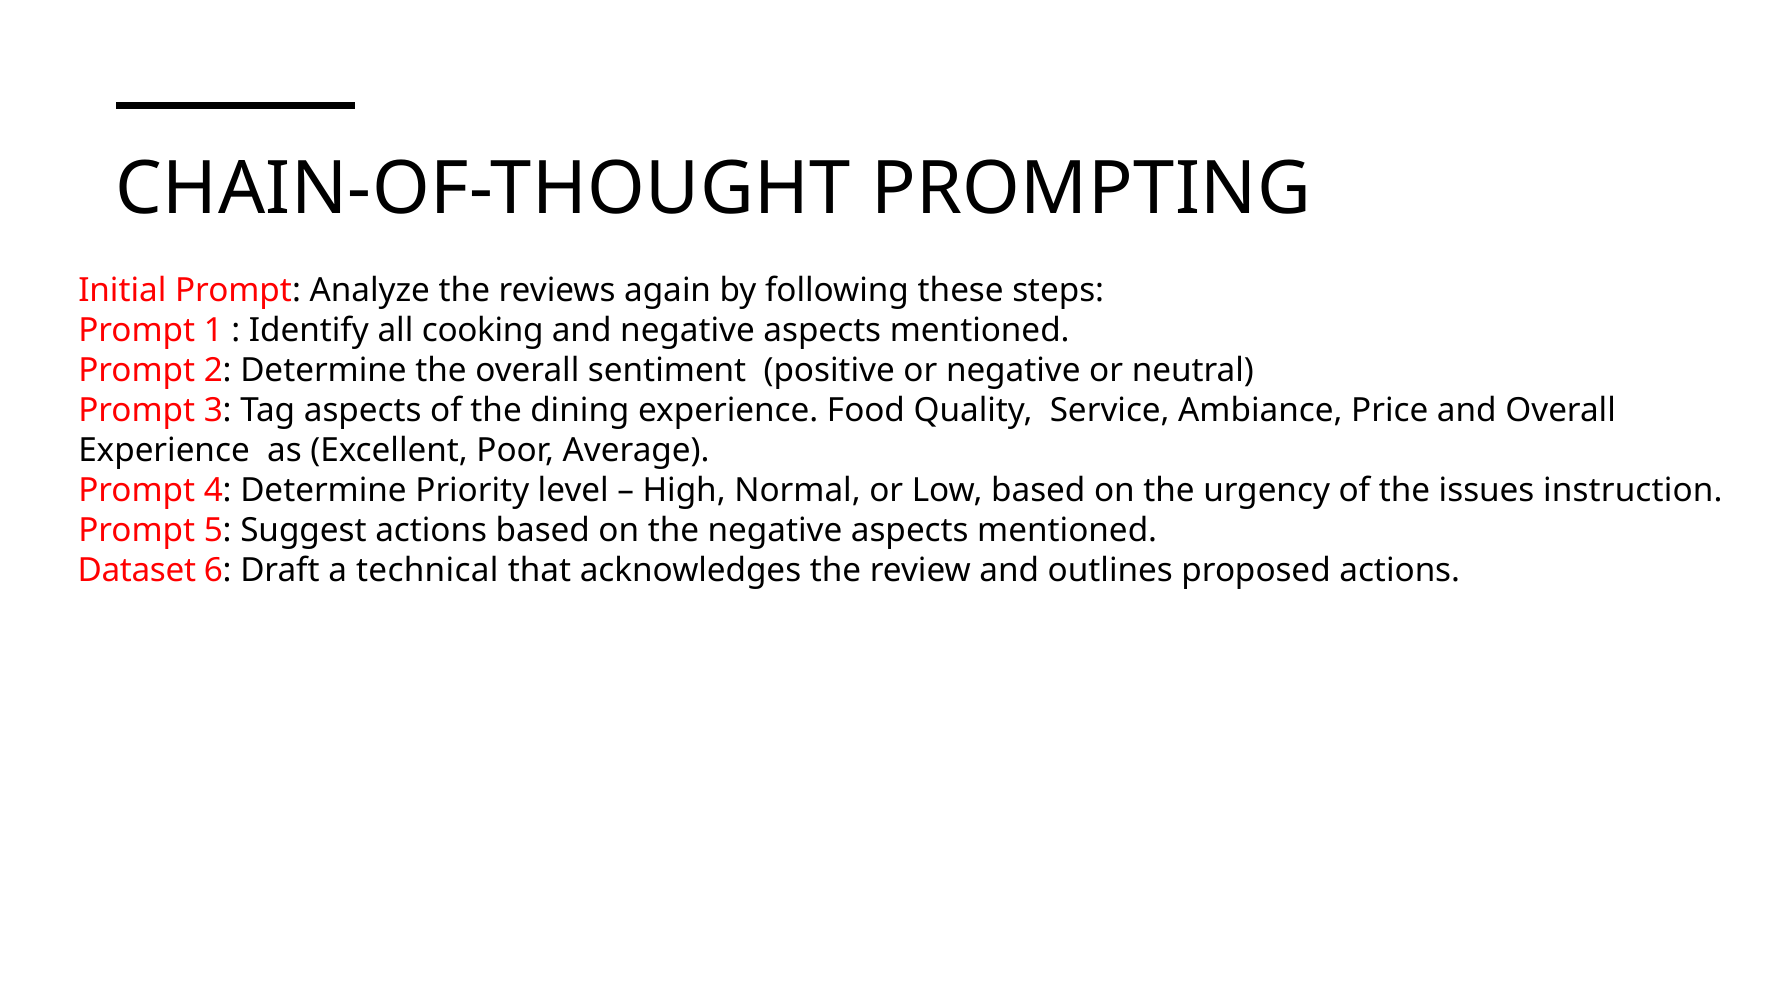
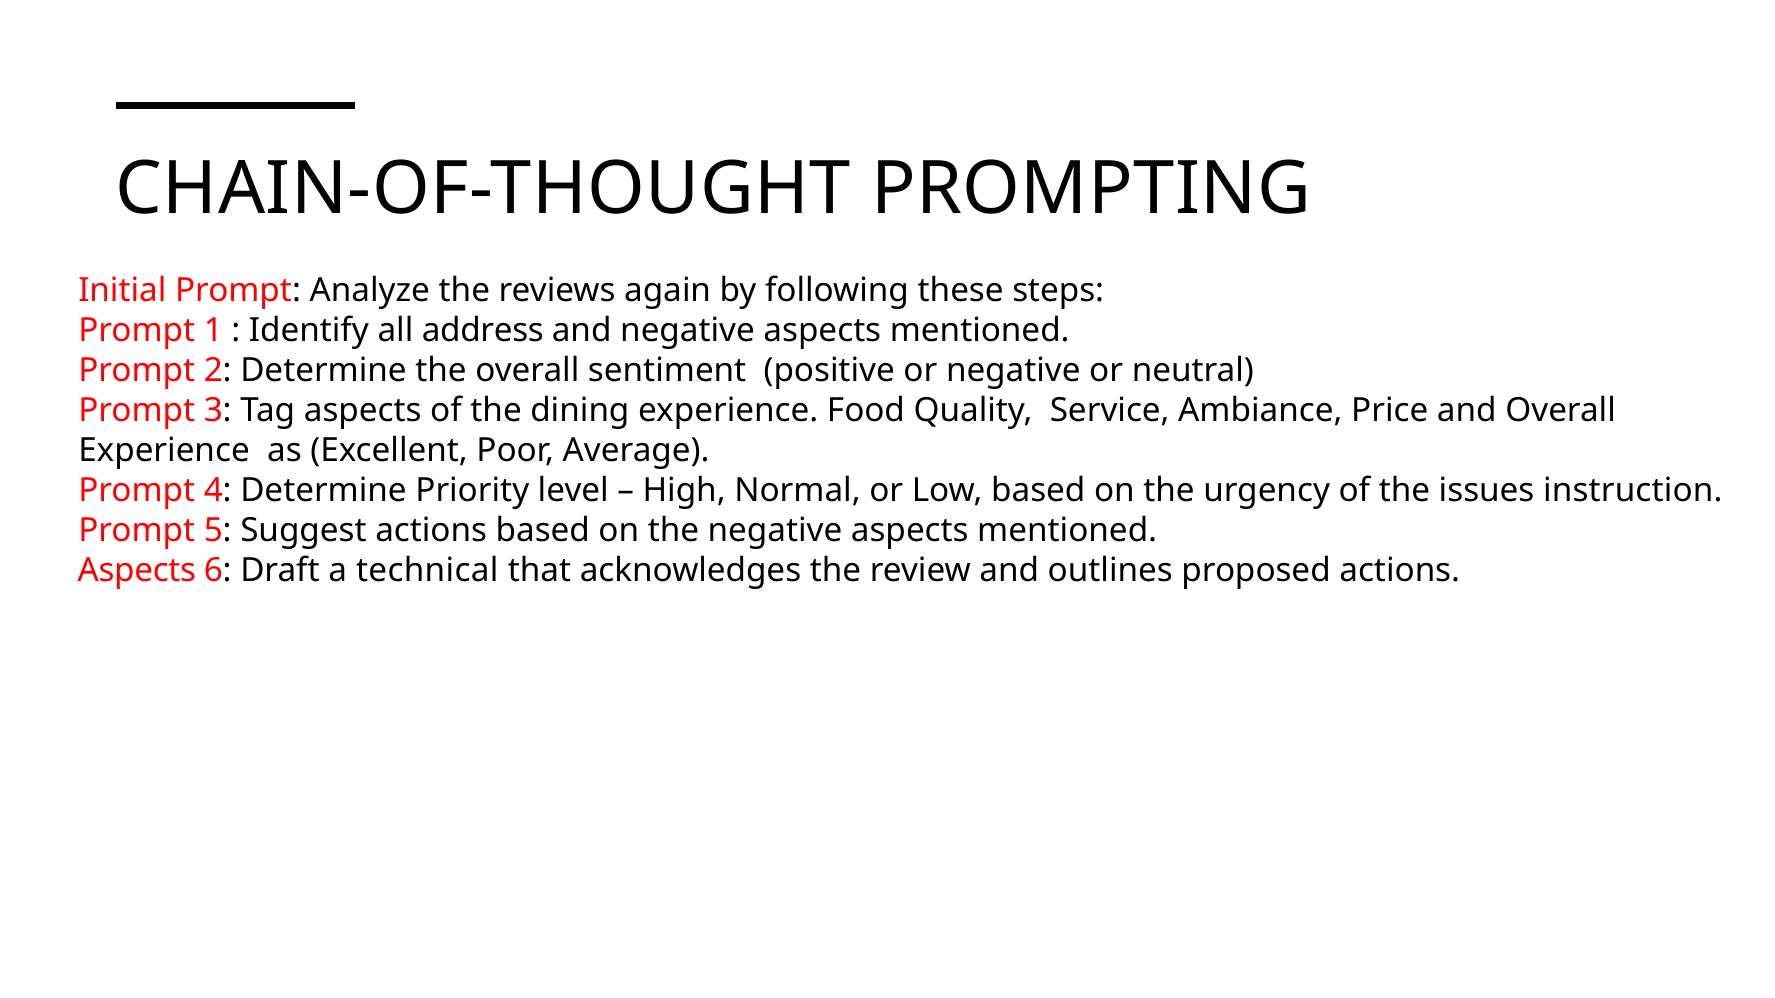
cooking: cooking -> address (483, 331)
Dataset: Dataset -> Aspects (137, 571)
